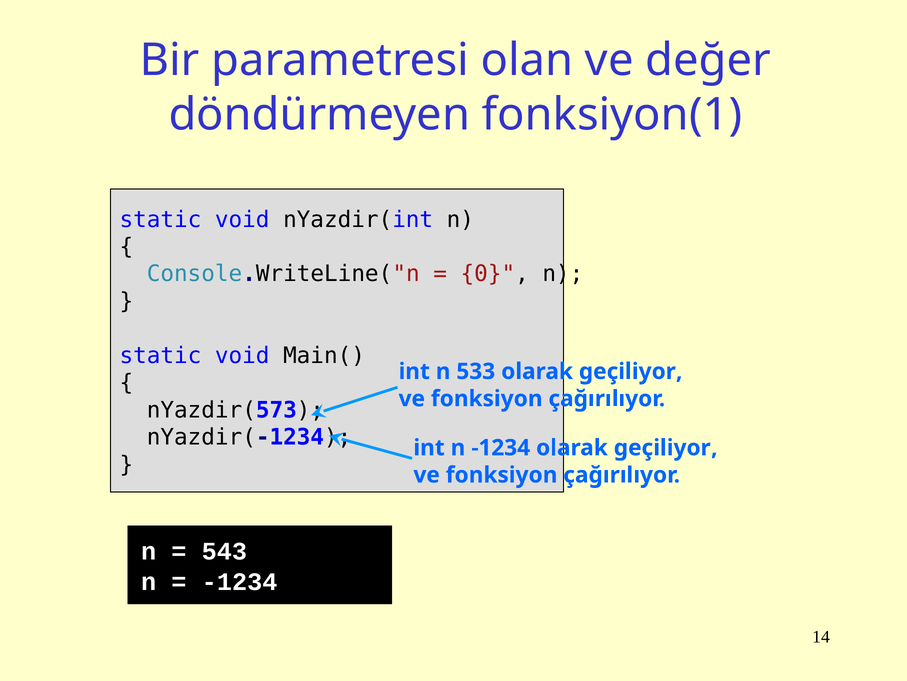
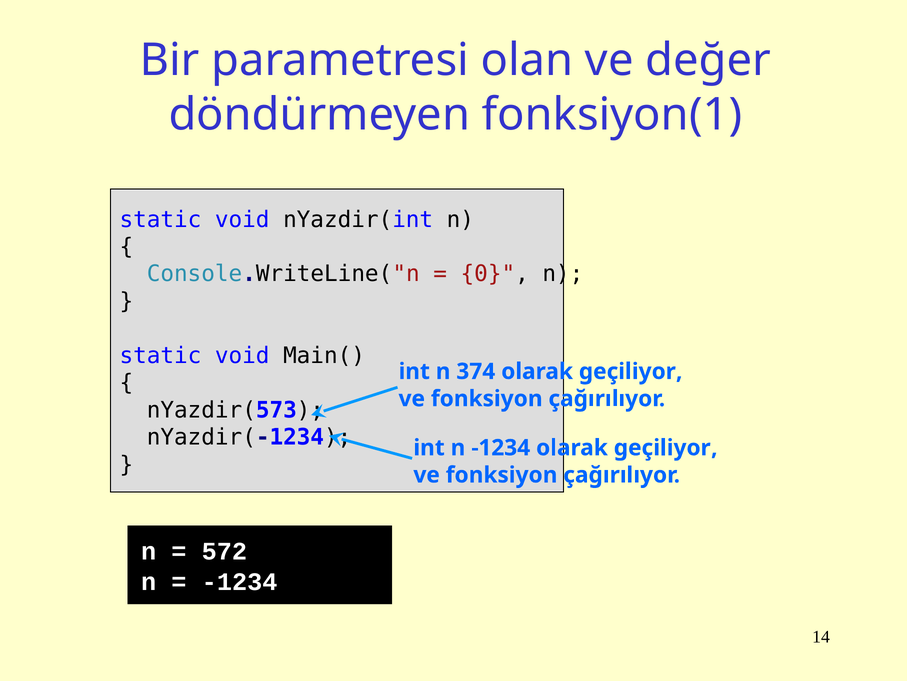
533: 533 -> 374 (476, 371)
543: 543 -> 572 (224, 551)
